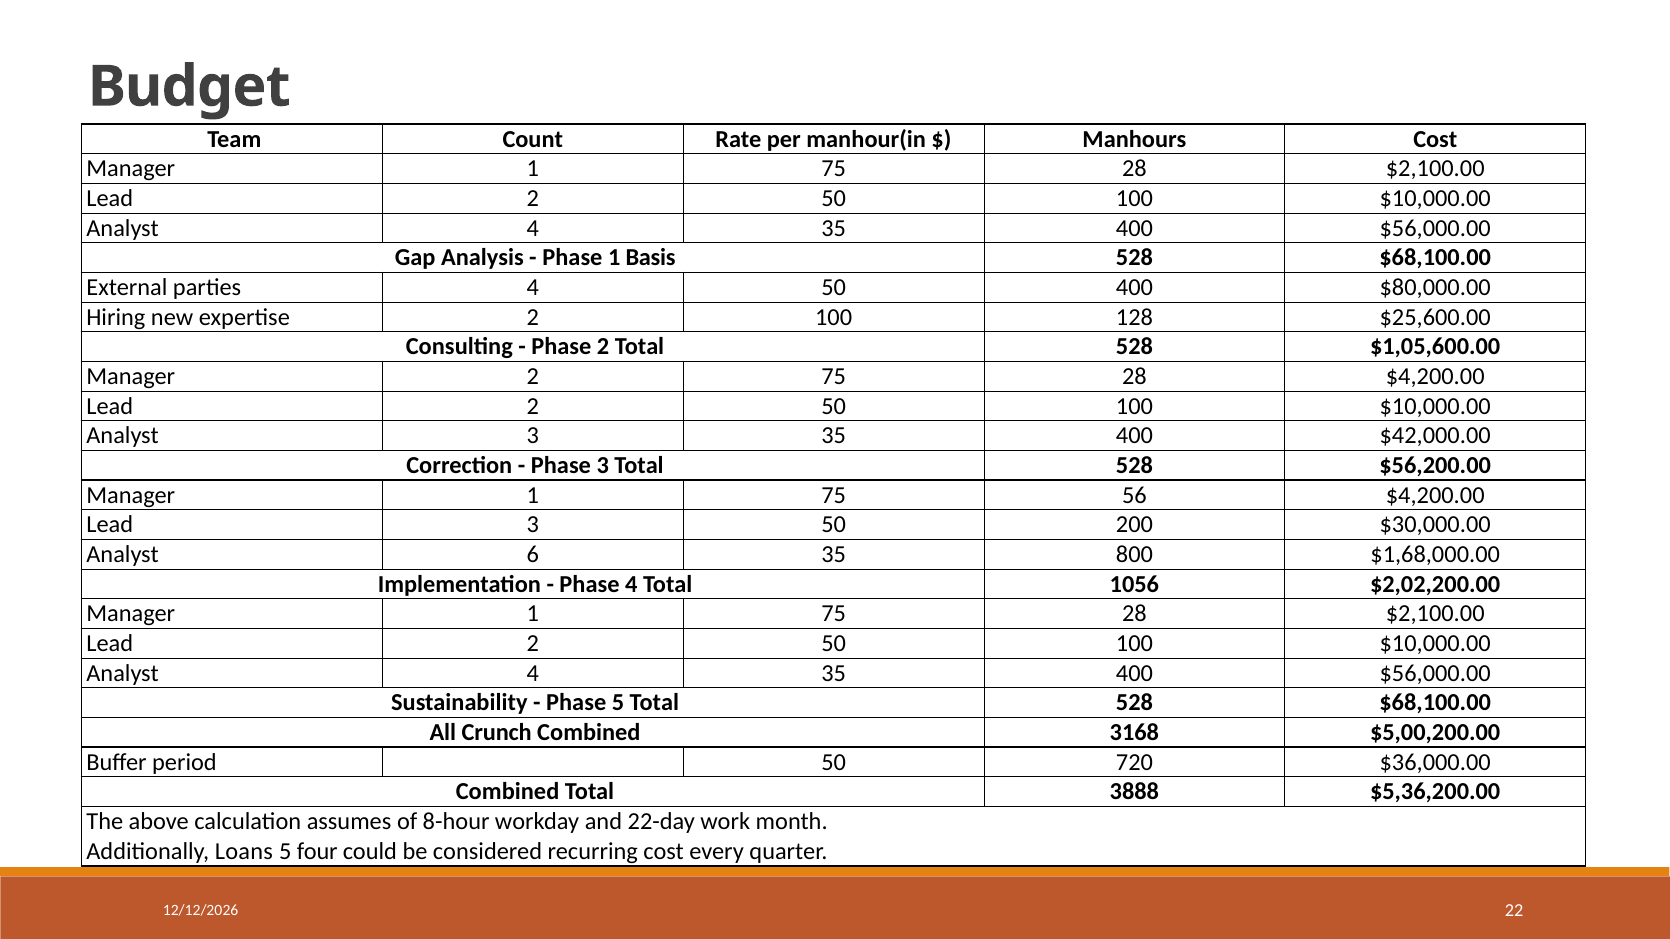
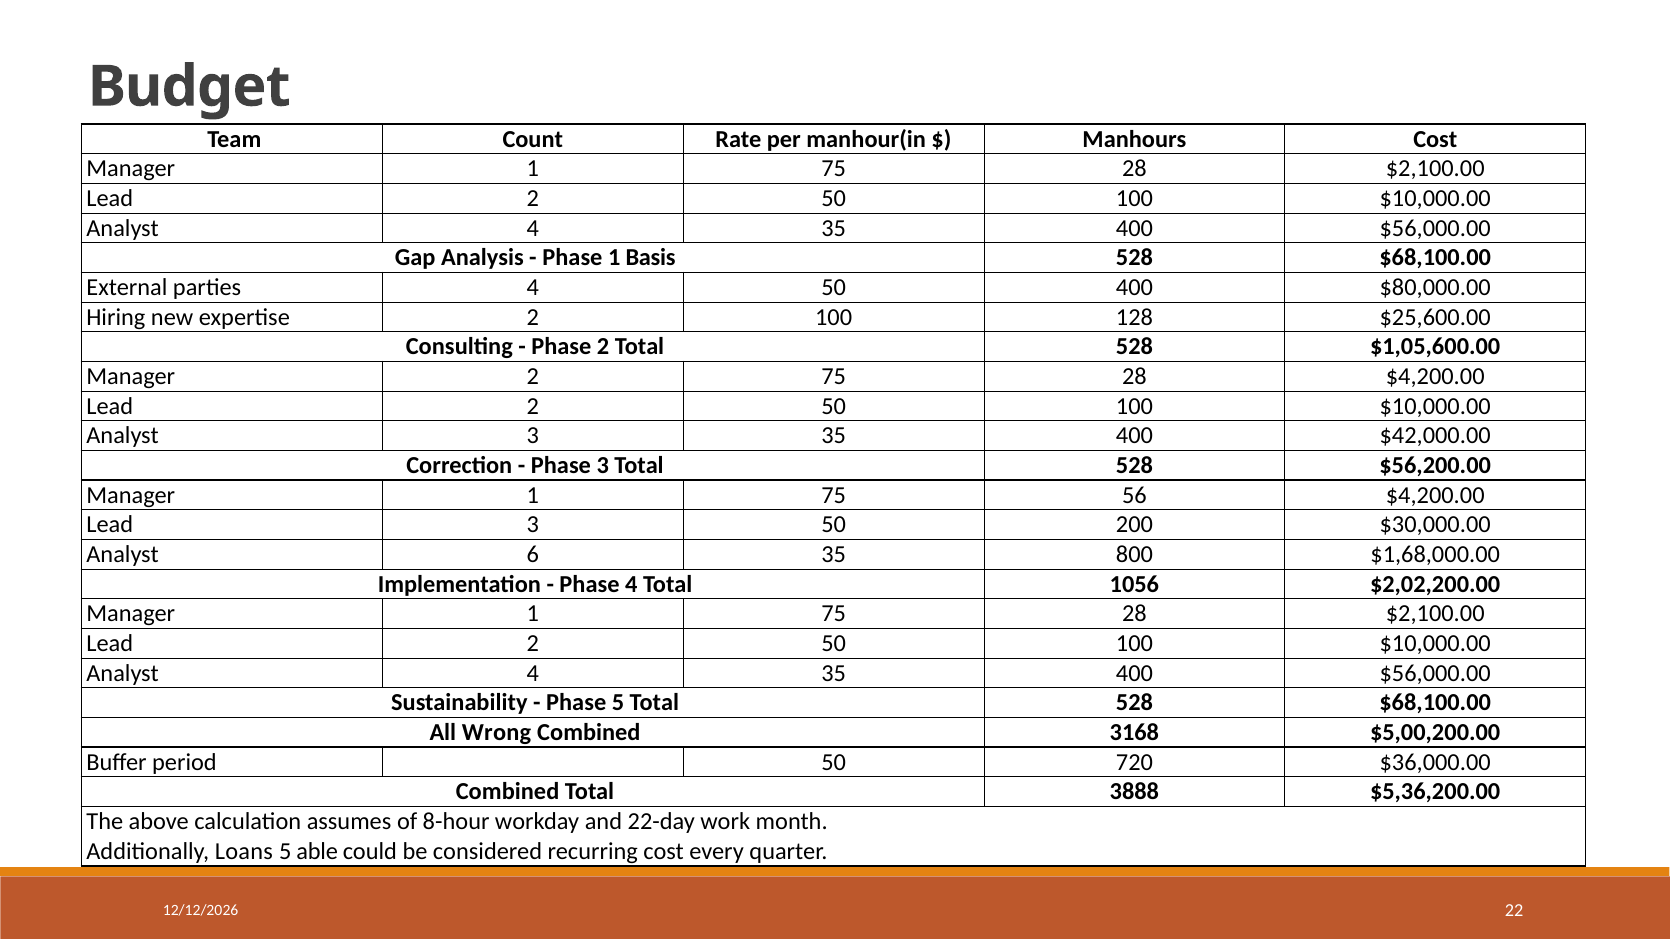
Crunch: Crunch -> Wrong (497, 733)
four: four -> able (317, 852)
